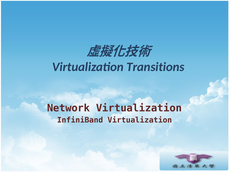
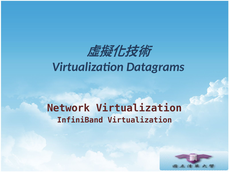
Transitions: Transitions -> Datagrams (155, 67)
